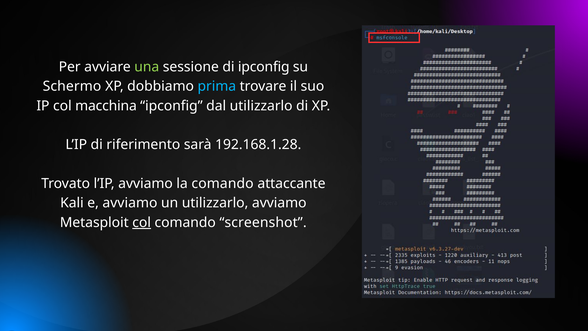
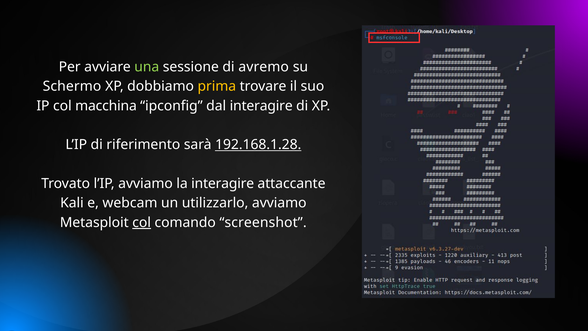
di ipconfig: ipconfig -> avremo (264, 67)
prima colour: light blue -> yellow (217, 86)
dal utilizzarlo: utilizzarlo -> interagire (261, 106)
192.168.1.28 underline: none -> present (258, 145)
la comando: comando -> interagire (223, 183)
e avviamo: avviamo -> webcam (130, 203)
